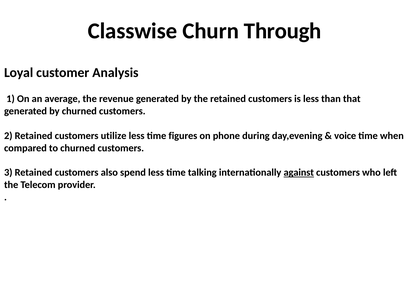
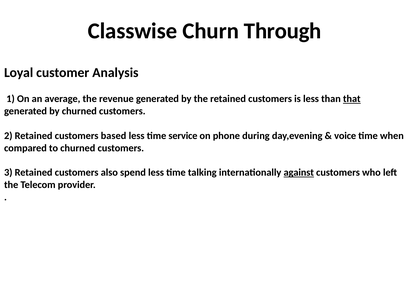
that underline: none -> present (352, 99)
utilize: utilize -> based (114, 136)
figures: figures -> service (183, 136)
